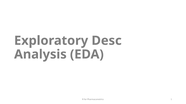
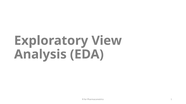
Desc: Desc -> View (107, 41)
